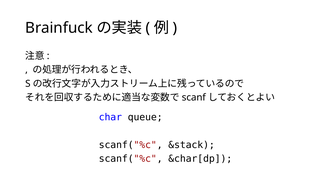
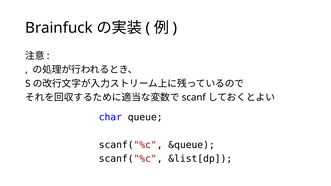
&stack: &stack -> &queue (192, 145)
&char[dp: &char[dp -> &list[dp (200, 159)
